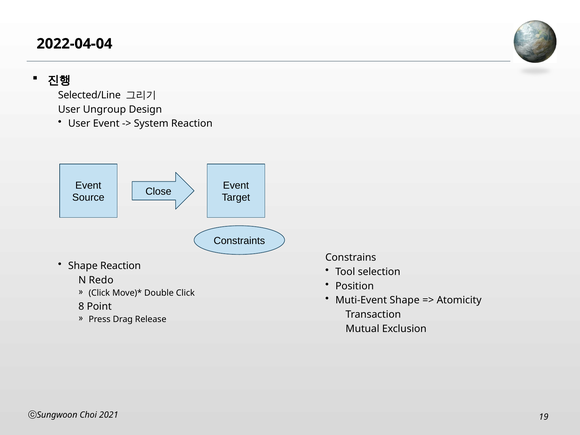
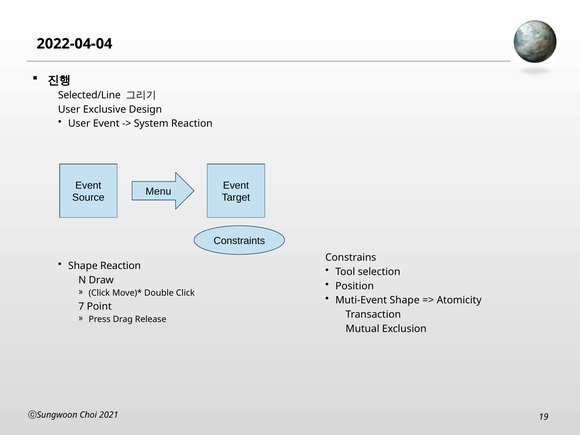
Ungroup: Ungroup -> Exclusive (105, 109)
Close: Close -> Menu (158, 192)
Redo: Redo -> Draw (101, 280)
8: 8 -> 7 (81, 307)
